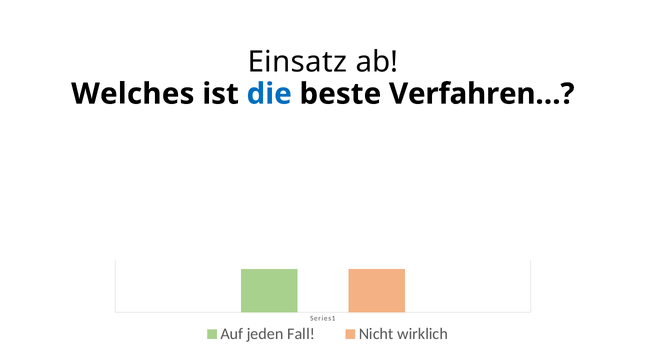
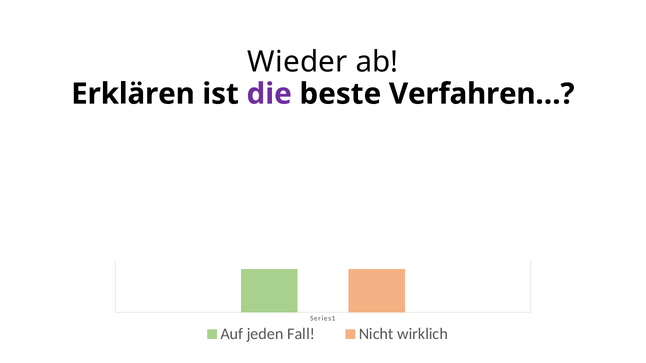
Einsatz: Einsatz -> Wieder (298, 62)
Welches: Welches -> Erklären (133, 94)
die colour: blue -> purple (269, 94)
